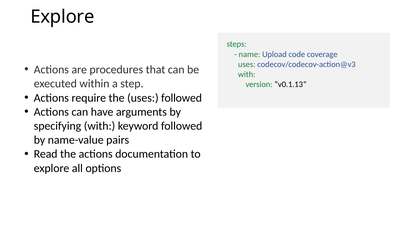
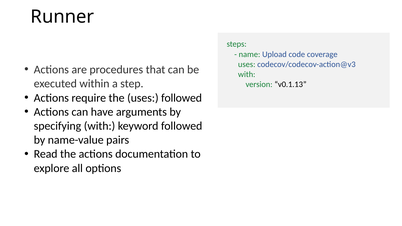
Explore: Explore -> Runner (62, 17)
